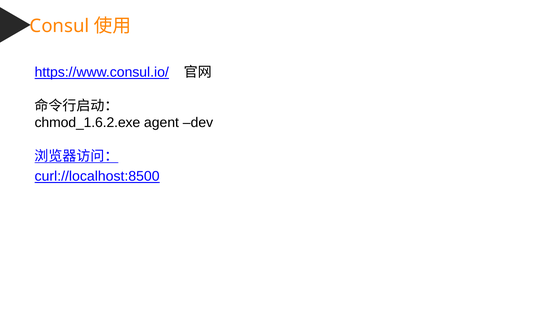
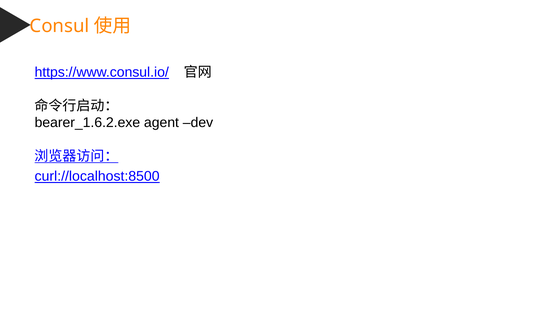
chmod_1.6.2.exe: chmod_1.6.2.exe -> bearer_1.6.2.exe (87, 123)
